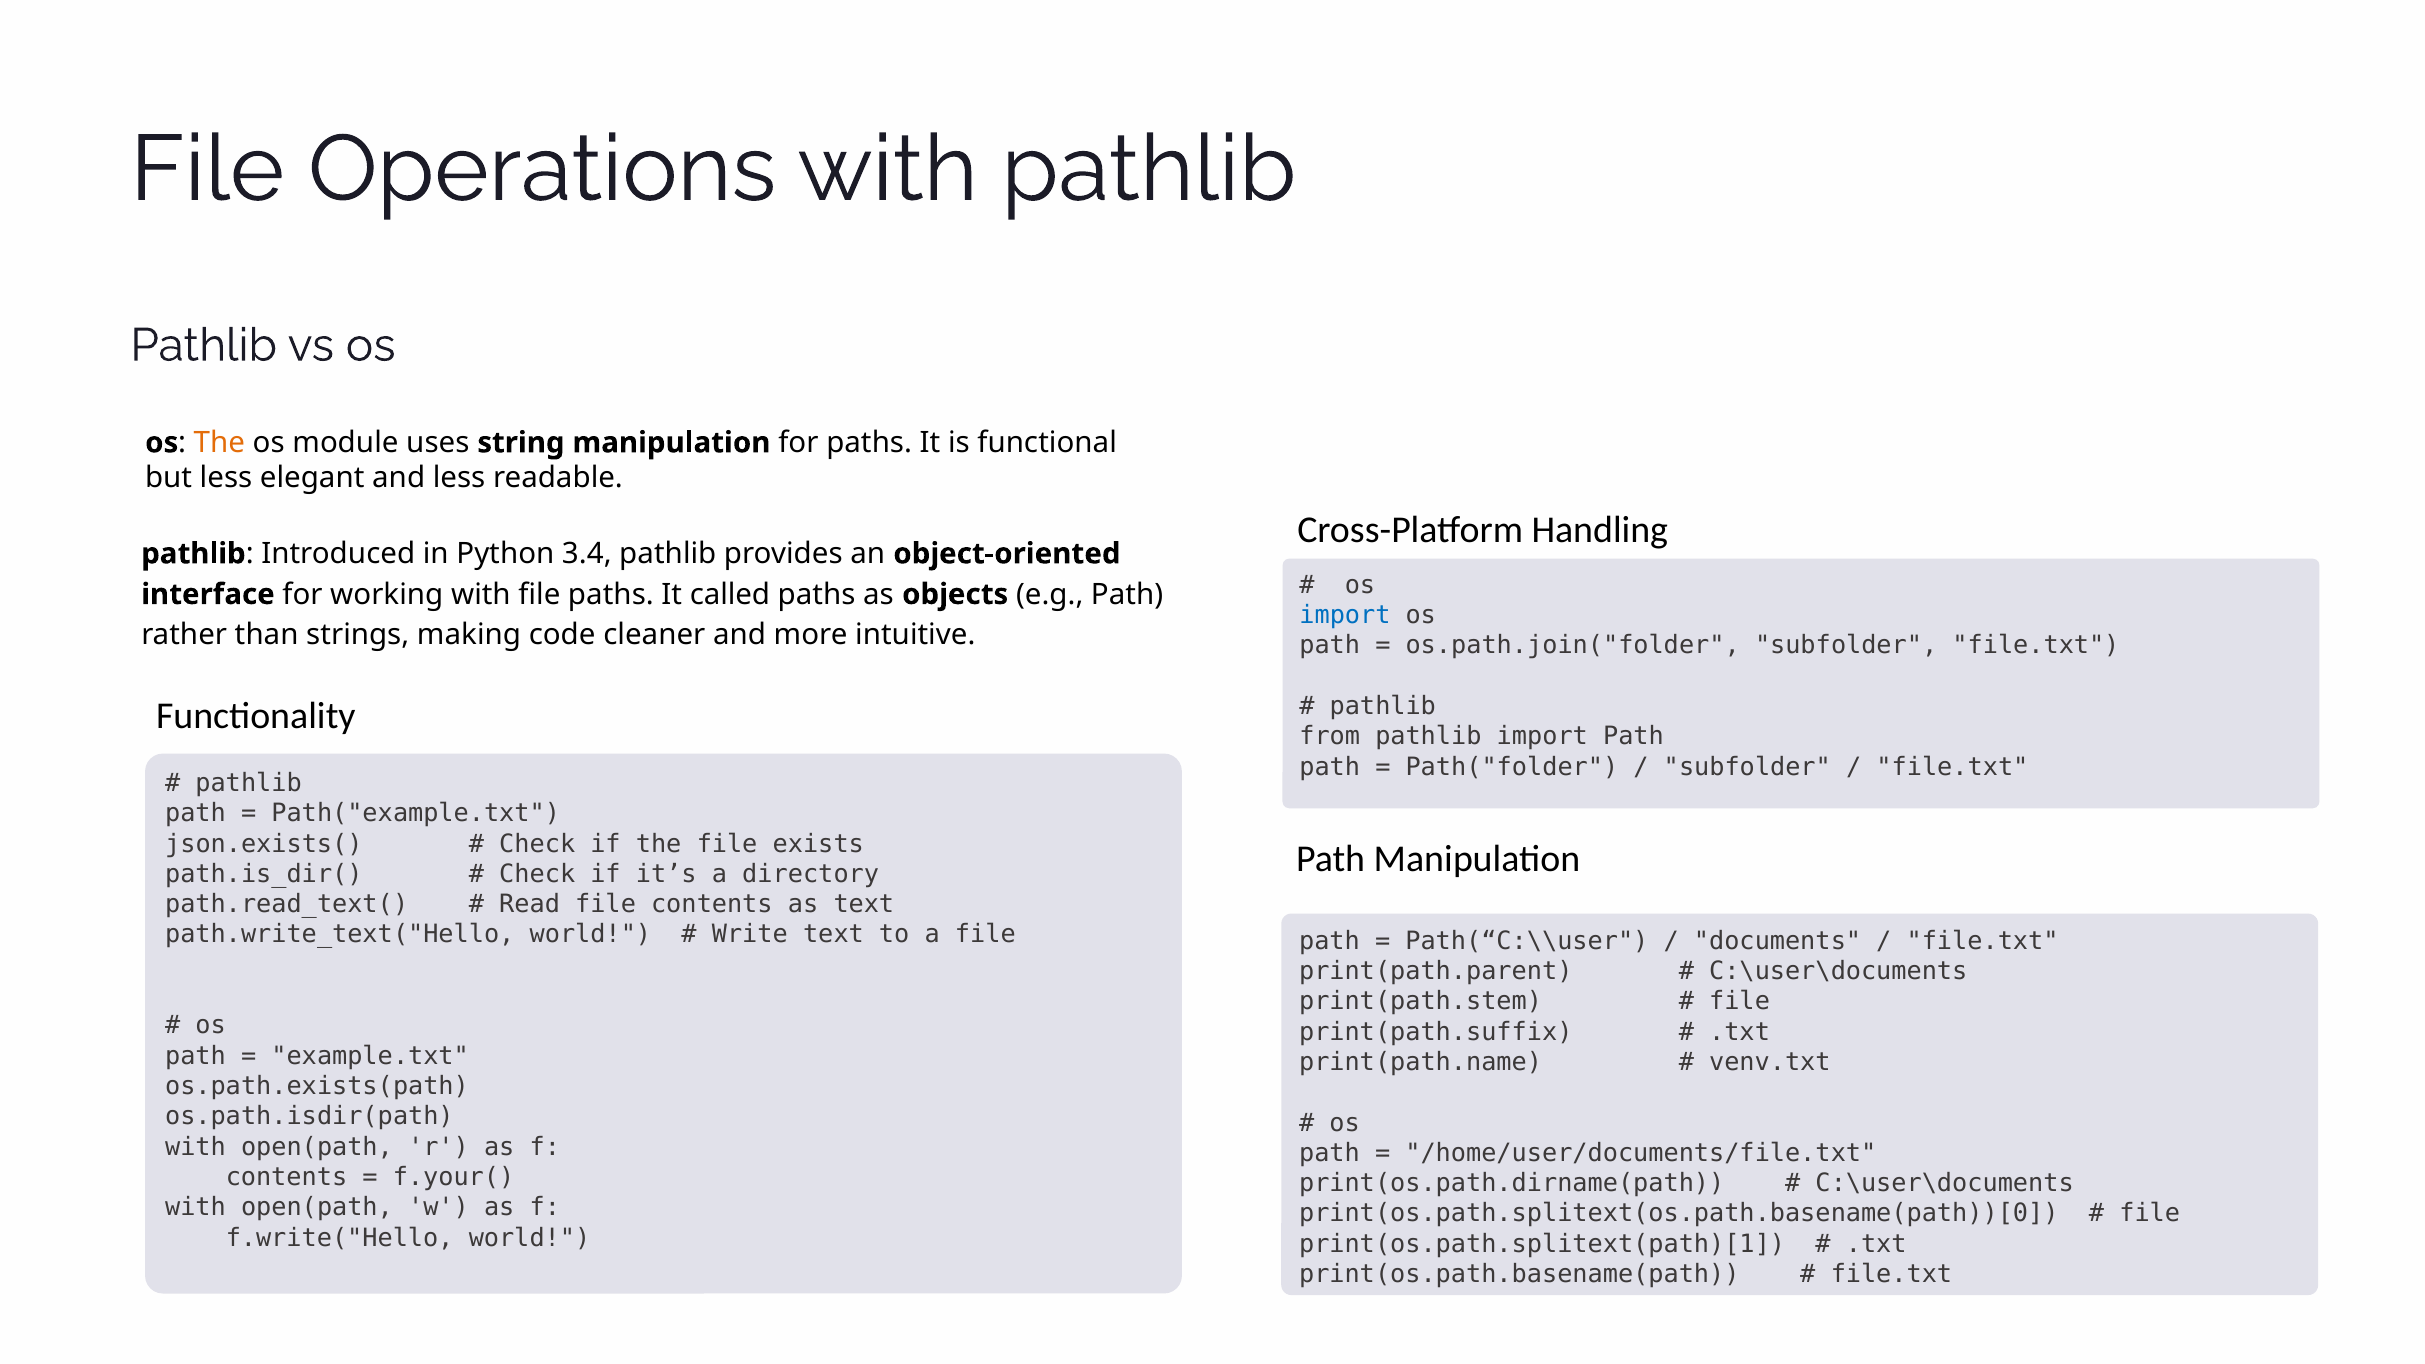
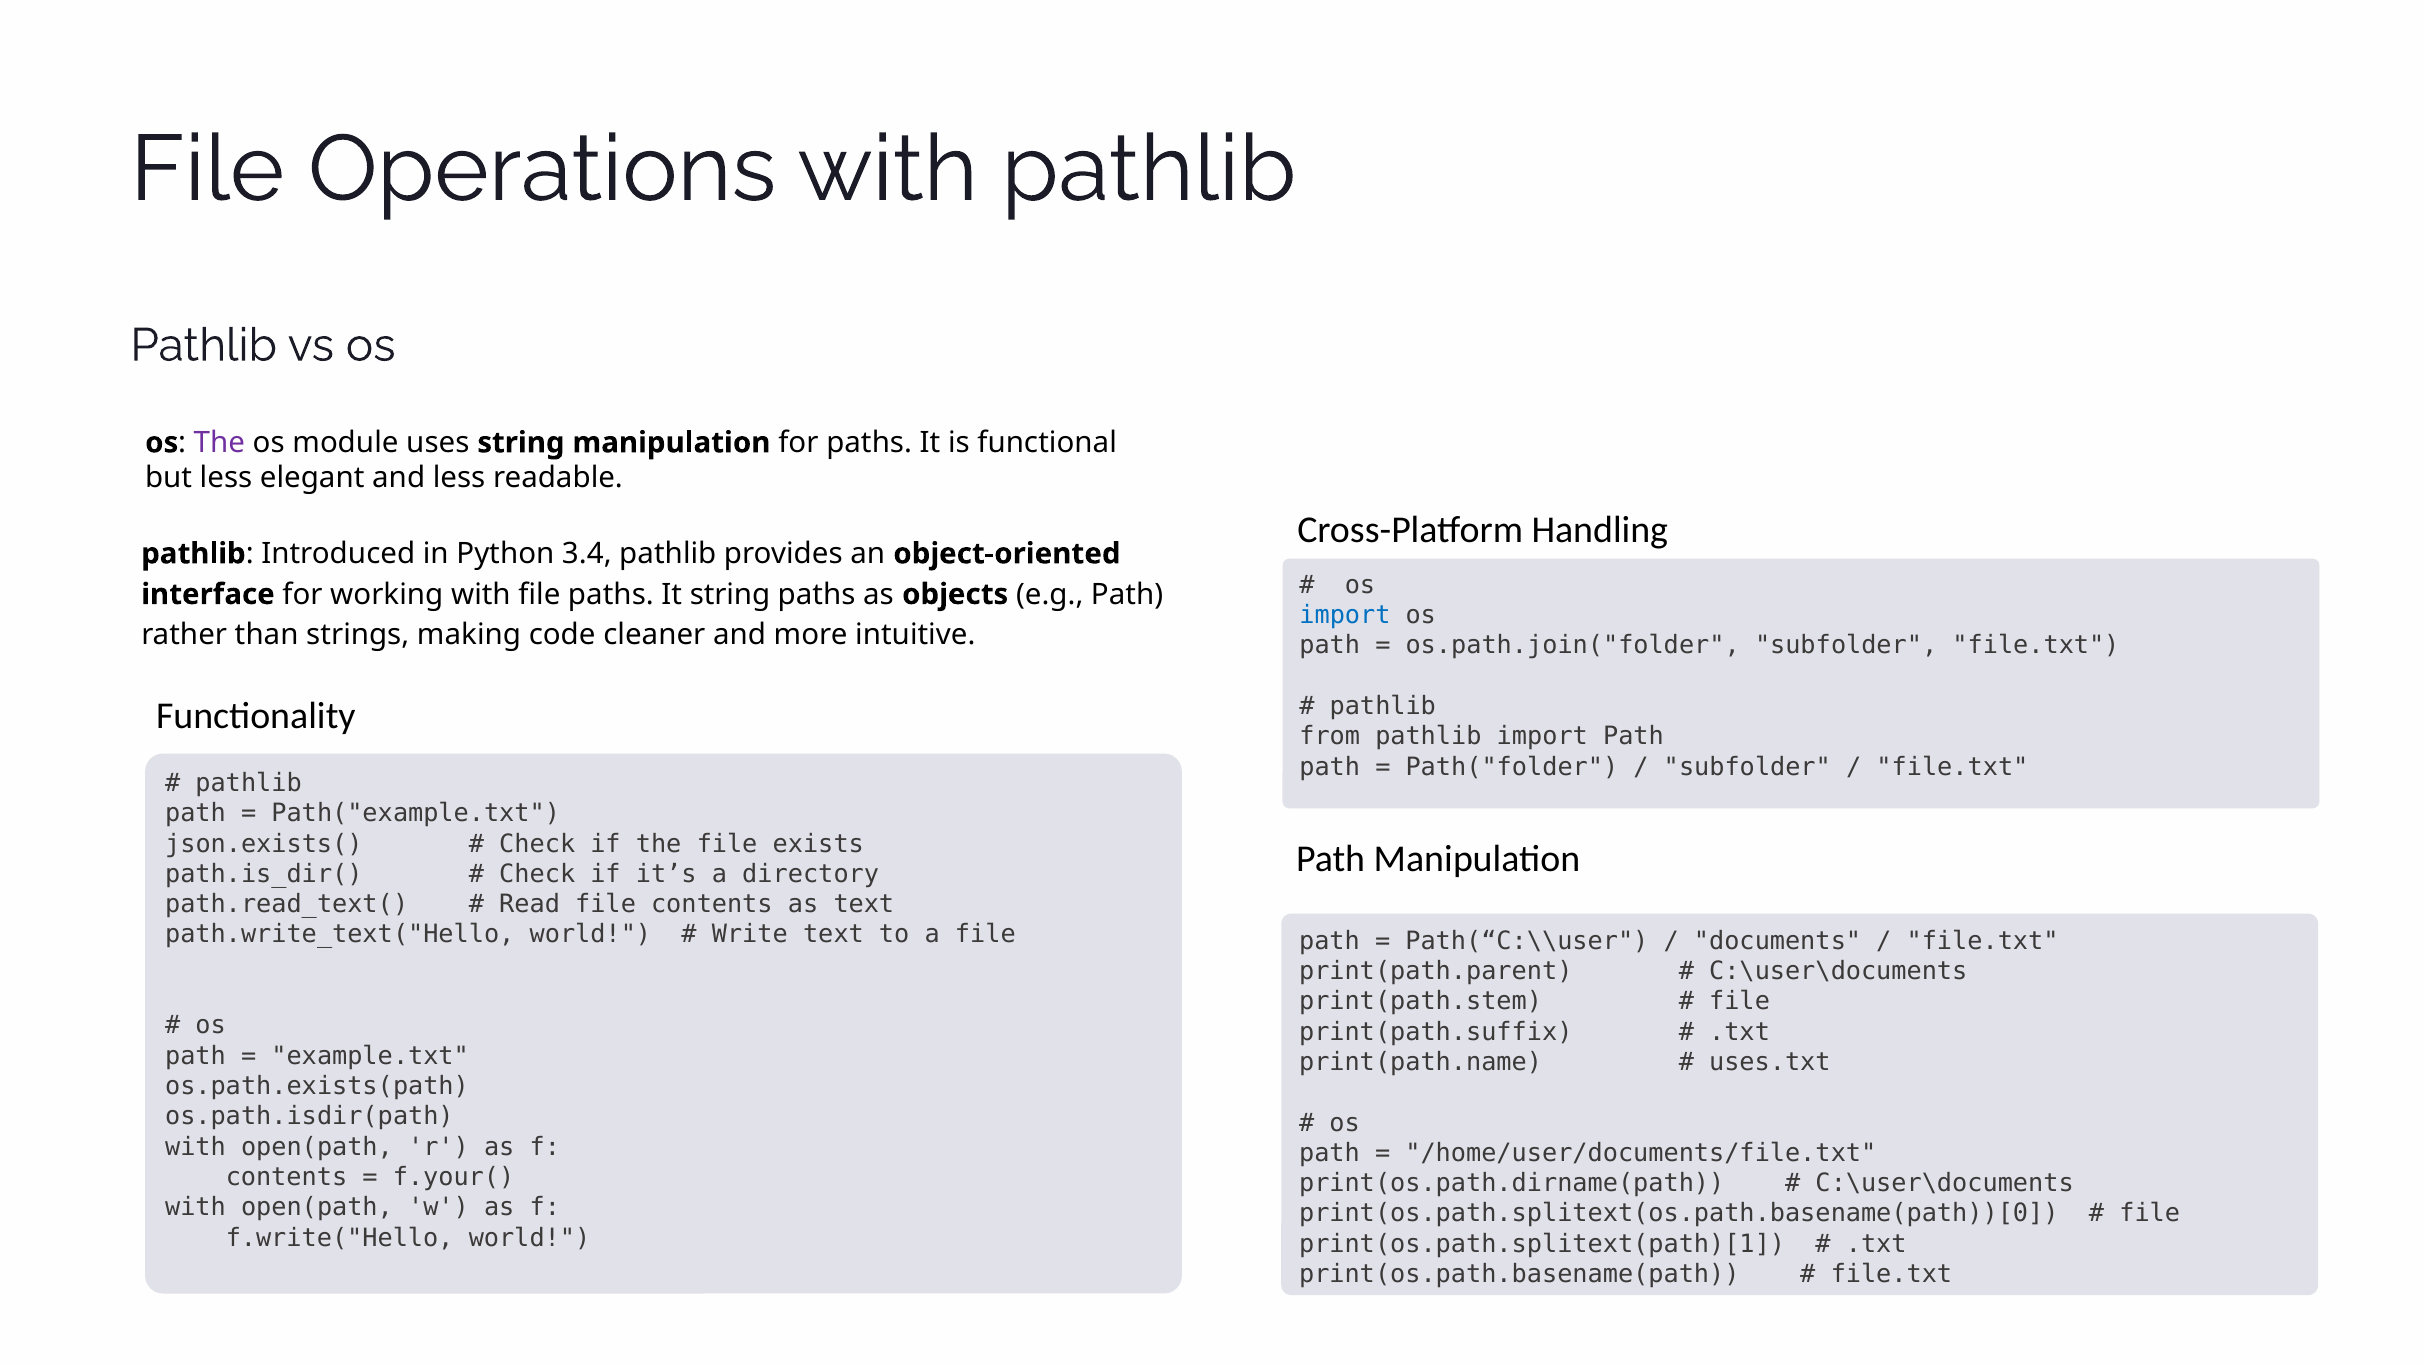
The colour: orange -> purple (219, 443)
It called: called -> string (730, 594)
venv.txt: venv.txt -> uses.txt (1770, 1062)
